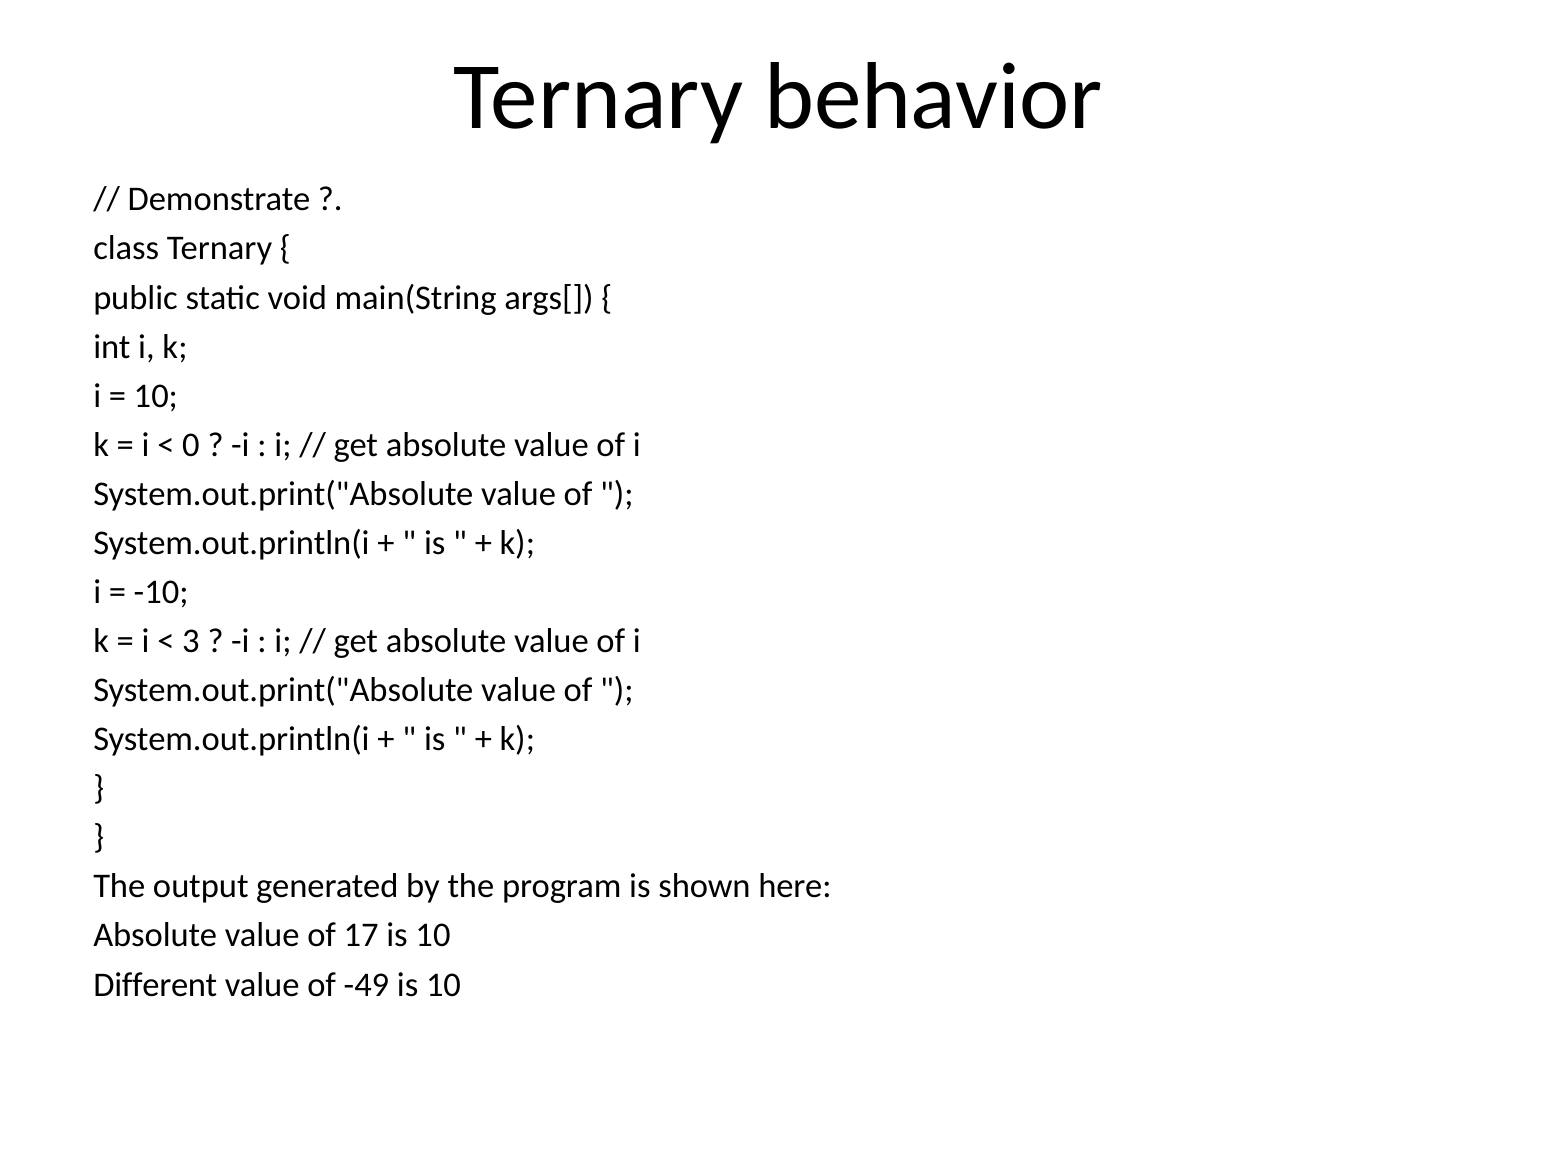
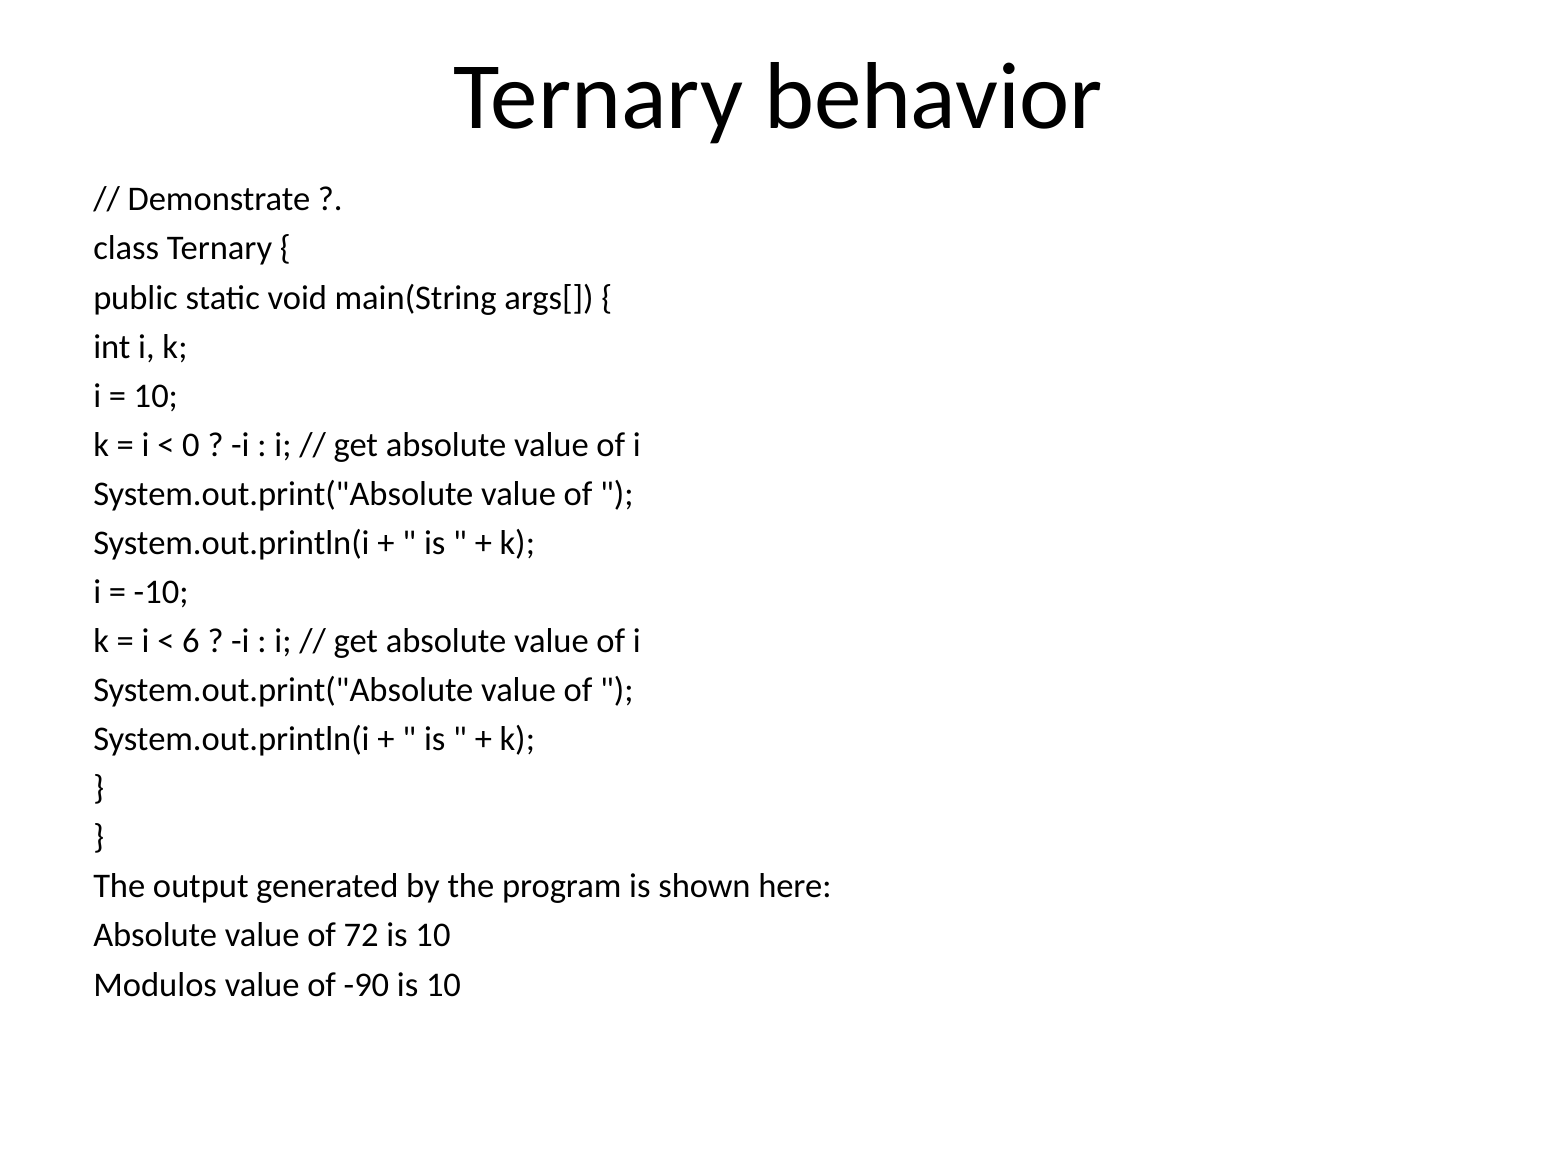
3: 3 -> 6 (191, 641)
17: 17 -> 72 (361, 936)
Different: Different -> Modulos (155, 985)
-49: -49 -> -90 (366, 985)
